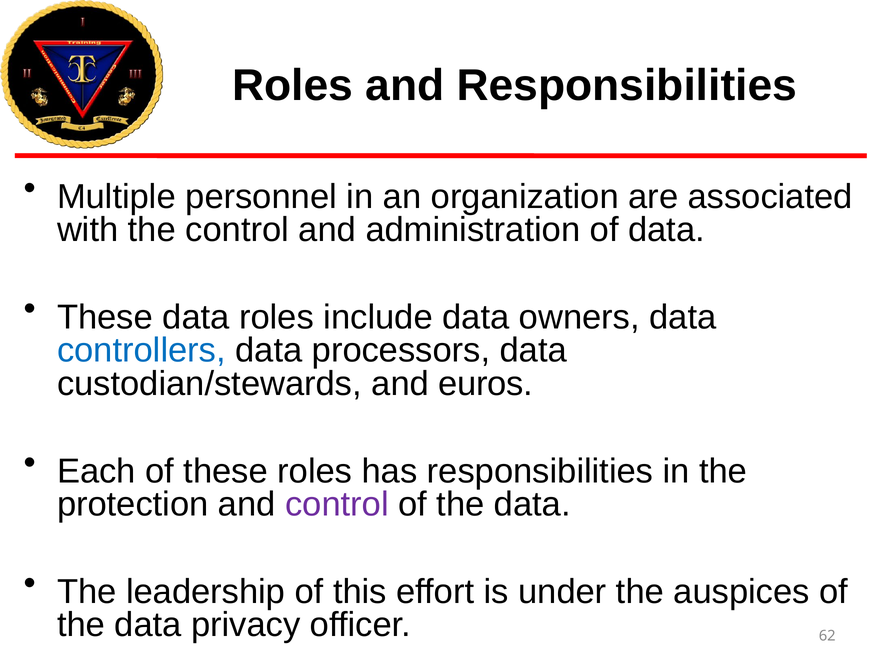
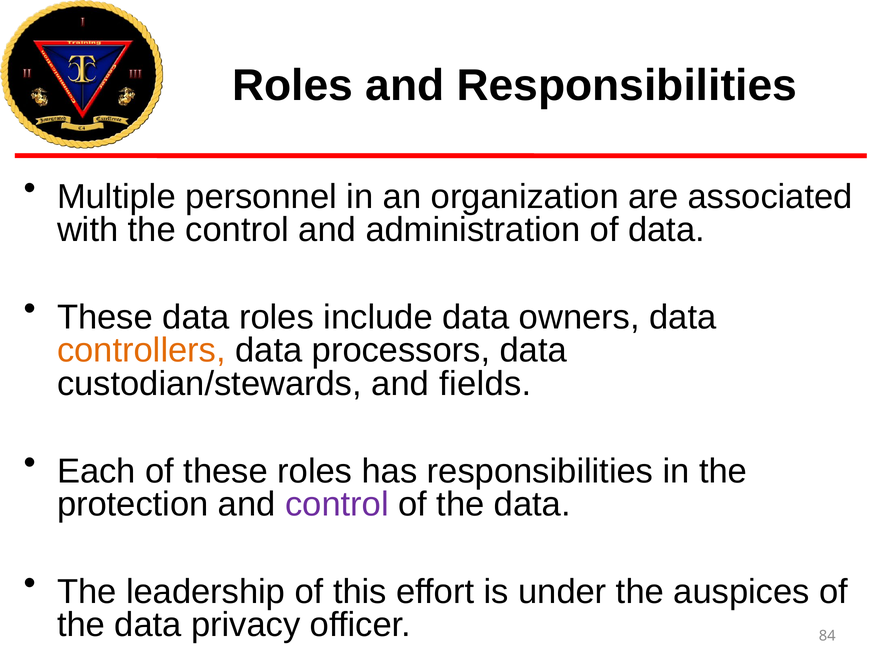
controllers colour: blue -> orange (141, 350)
euros: euros -> fields (485, 384)
62: 62 -> 84 (827, 636)
